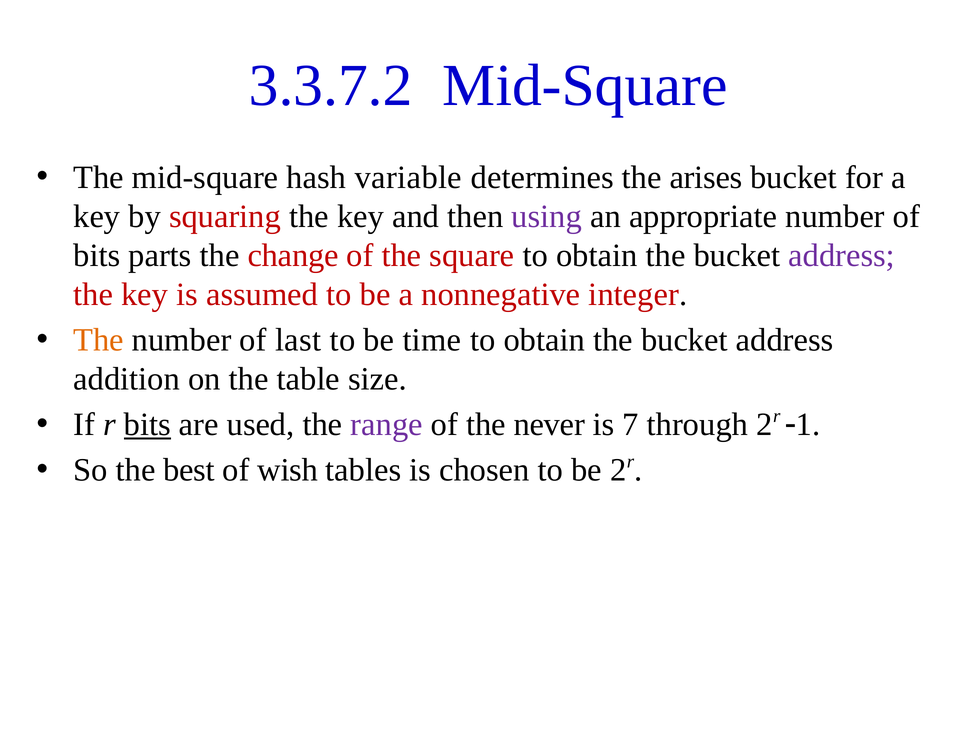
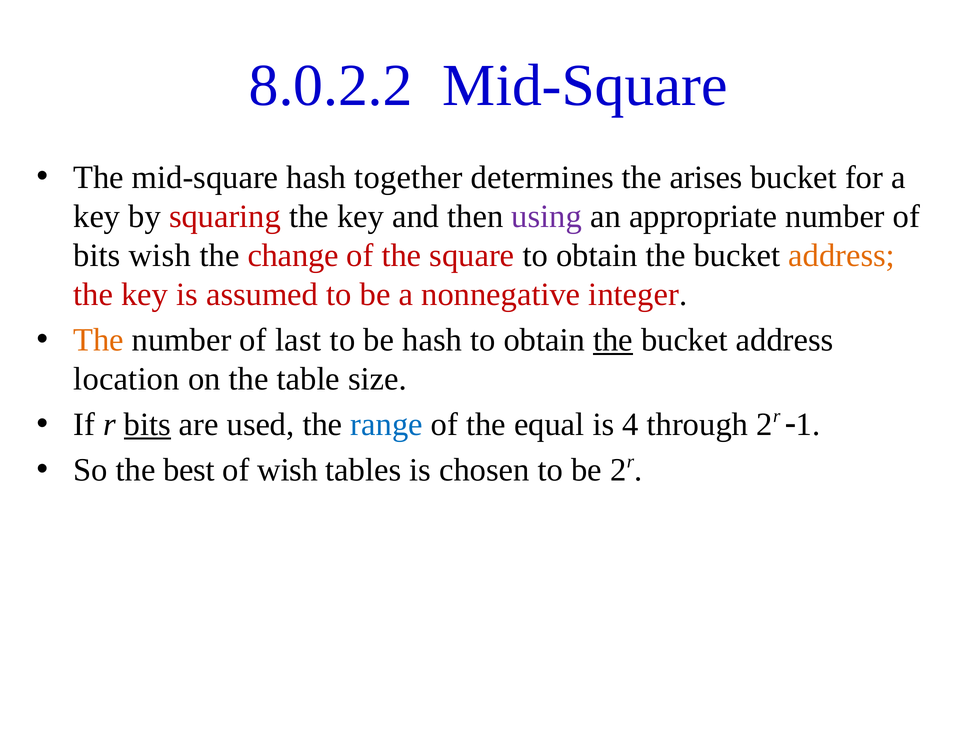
3.3.7.2: 3.3.7.2 -> 8.0.2.2 (331, 86)
variable: variable -> together (408, 178)
bits parts: parts -> wish (160, 256)
address colour: purple -> orange (842, 256)
be time: time -> hash (432, 340)
the underline: none -> present (613, 340)
addition: addition -> location (127, 380)
range colour: purple -> blue (387, 425)
never: never -> equal (549, 425)
7: 7 -> 4 (630, 425)
